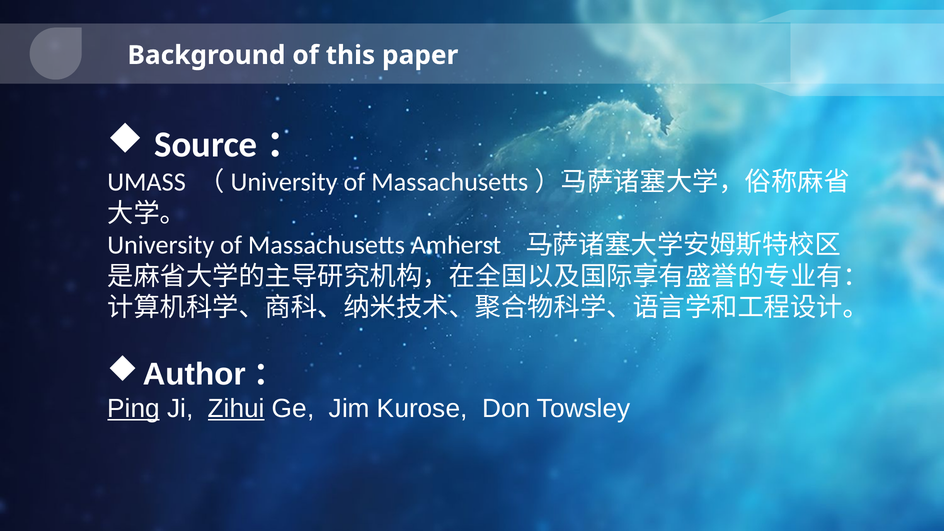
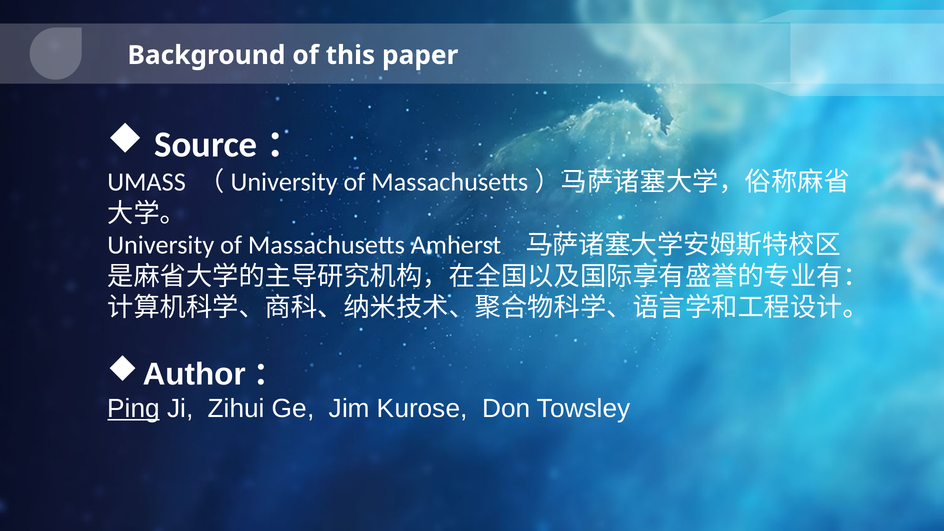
Zihui underline: present -> none (236, 409)
